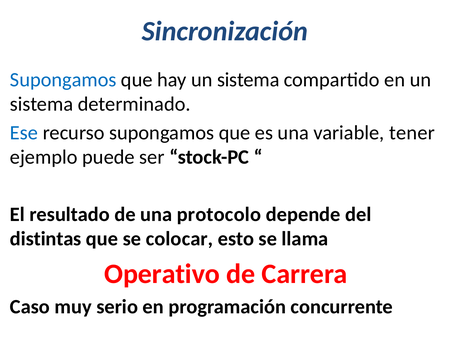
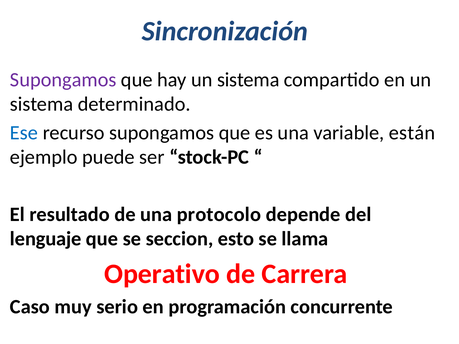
Supongamos colour: blue -> purple (63, 80)
tener: tener -> están (412, 133)
distintas: distintas -> lenguaje (46, 239)
colocar: colocar -> seccion (180, 239)
